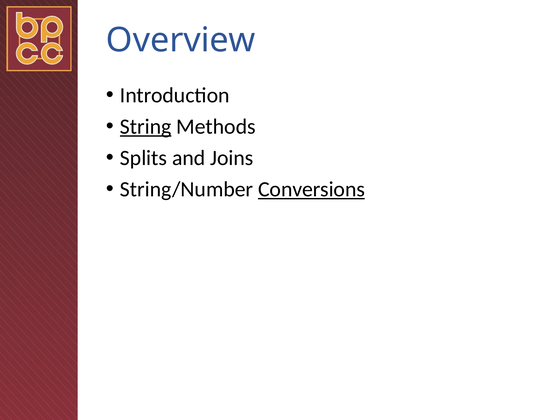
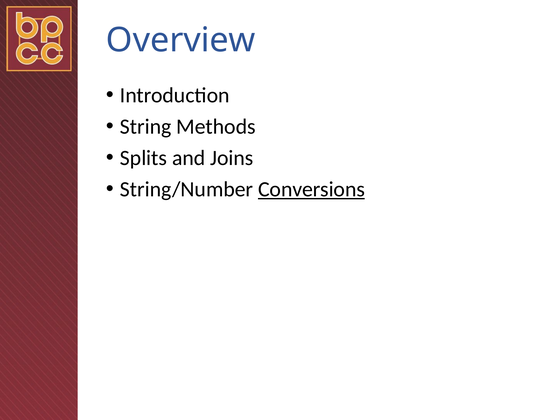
String underline: present -> none (146, 127)
